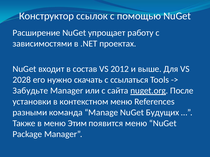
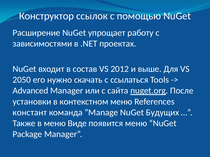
2028: 2028 -> 2050 (22, 80)
Забудьте: Забудьте -> Advanced (30, 91)
разными: разными -> констант (30, 113)
Этим: Этим -> Виде (77, 124)
